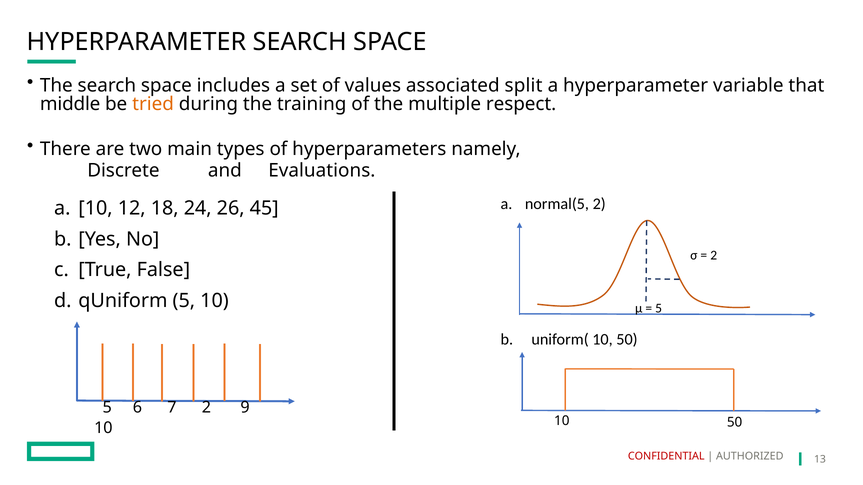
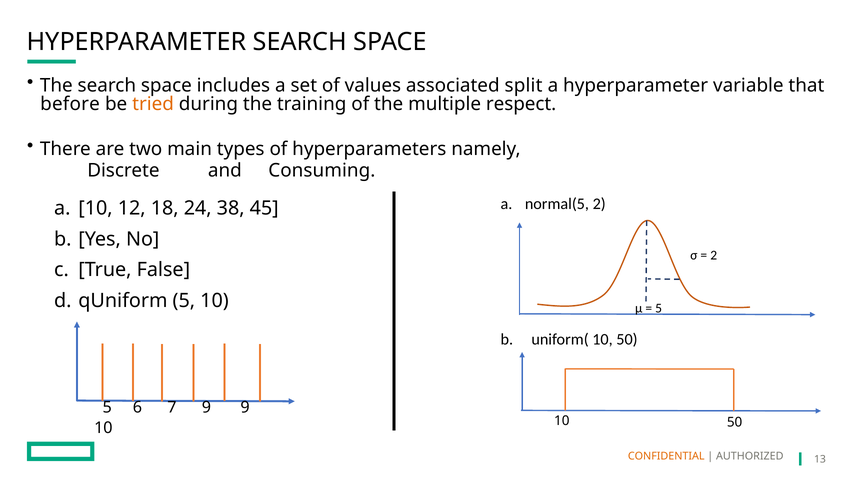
middle: middle -> before (70, 104)
Evaluations: Evaluations -> Consuming (322, 171)
26: 26 -> 38 (231, 208)
7 2: 2 -> 9 (206, 408)
CONFIDENTIAL colour: red -> orange (666, 457)
